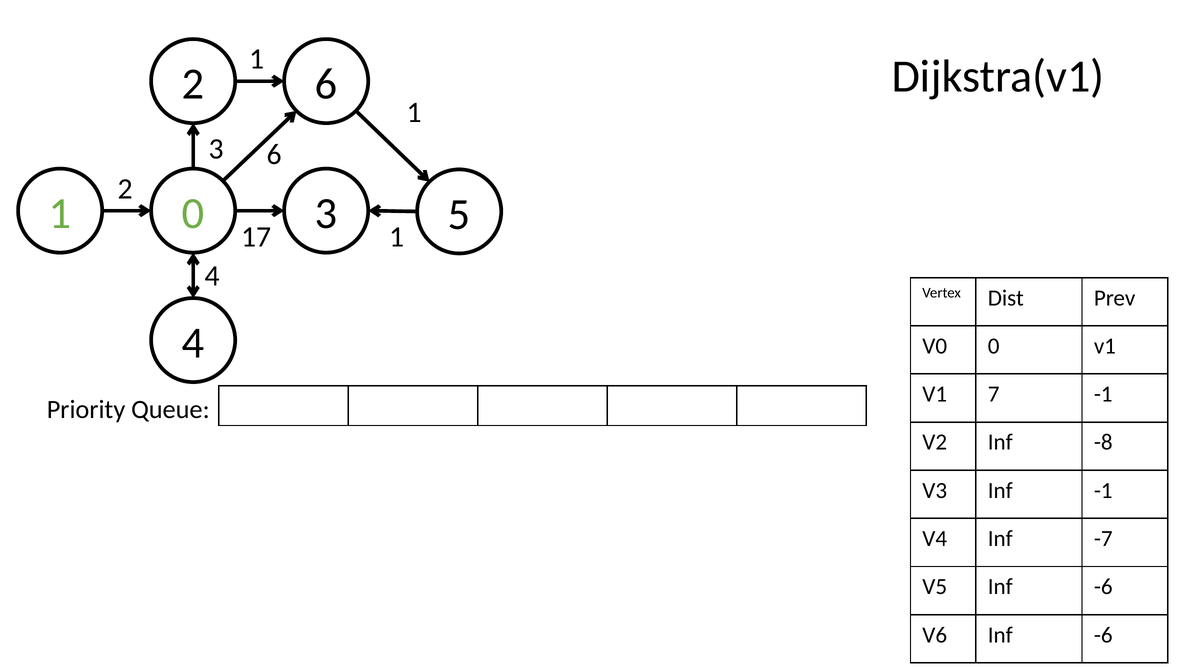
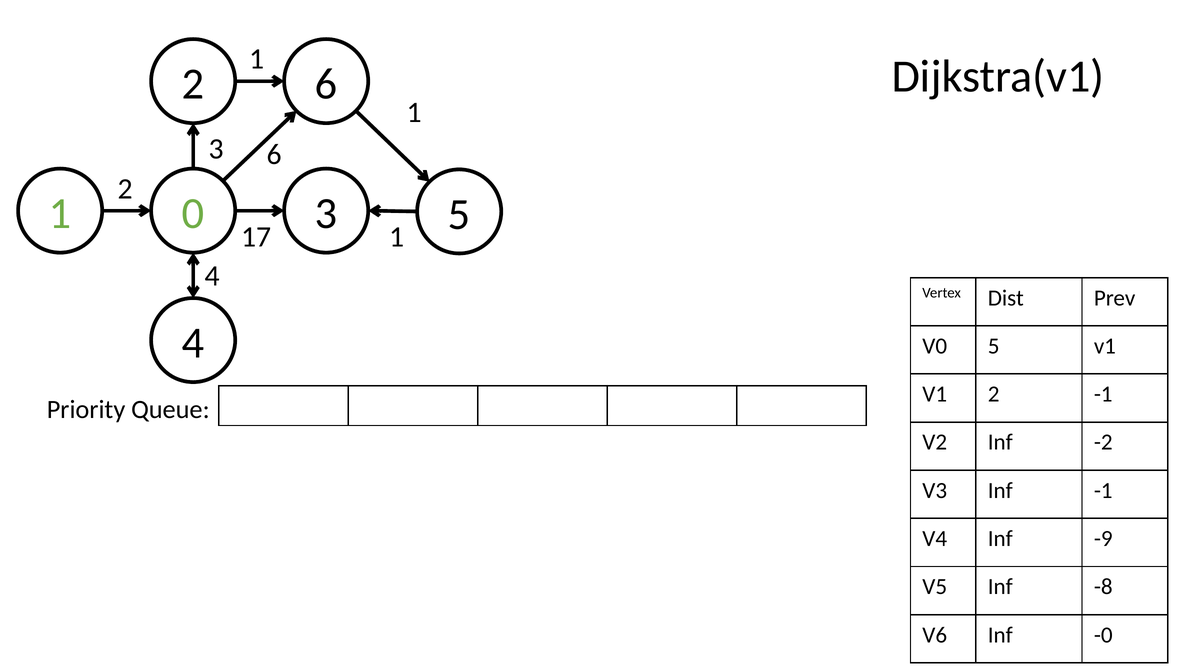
V0 0: 0 -> 5 (994, 346)
V1 7: 7 -> 2 (994, 394)
-8: -8 -> -2 (1103, 443)
-7: -7 -> -9 (1103, 539)
V5 Inf -6: -6 -> -8 (1103, 587)
V6 Inf -6: -6 -> -0 (1103, 635)
